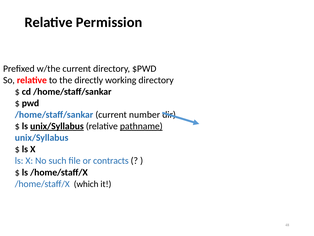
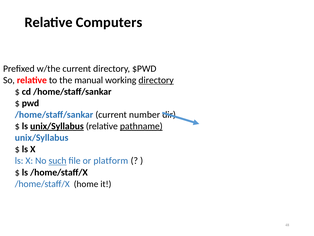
Permission: Permission -> Computers (109, 22)
directly: directly -> manual (89, 80)
directory underline: none -> present (156, 80)
such underline: none -> present (57, 160)
contracts: contracts -> platform (111, 160)
which: which -> home (86, 184)
